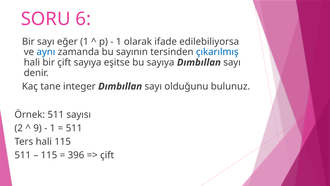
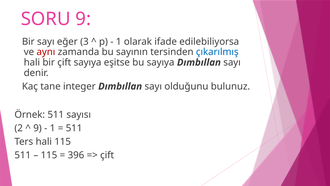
SORU 6: 6 -> 9 (83, 19)
eğer 1: 1 -> 3 (84, 42)
aynı colour: blue -> red (46, 52)
